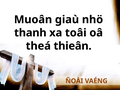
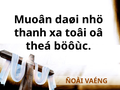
giaù: giaù -> daøi (67, 20)
thieân: thieân -> böôùc (72, 46)
